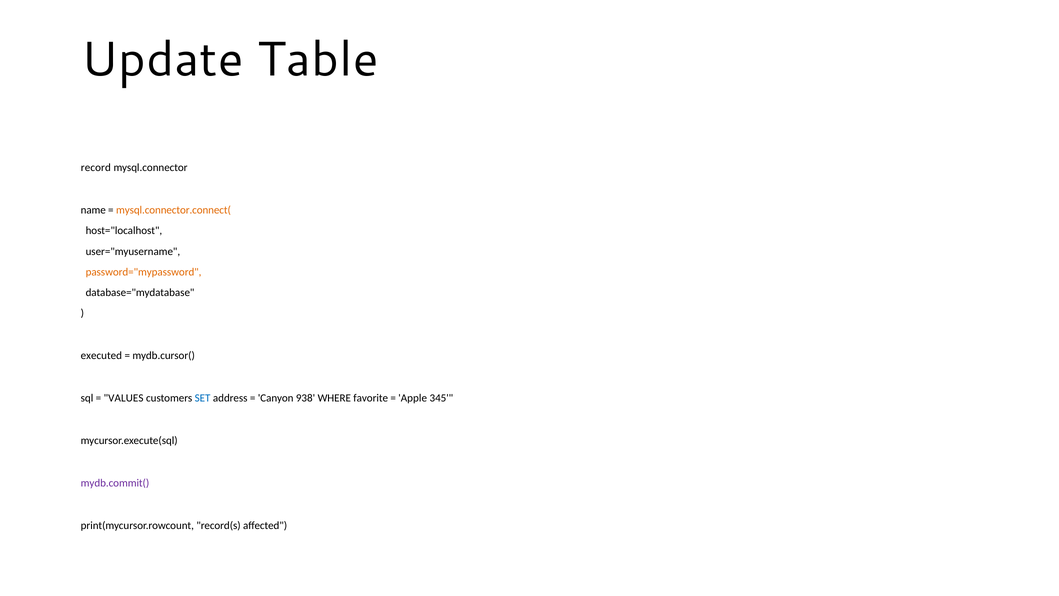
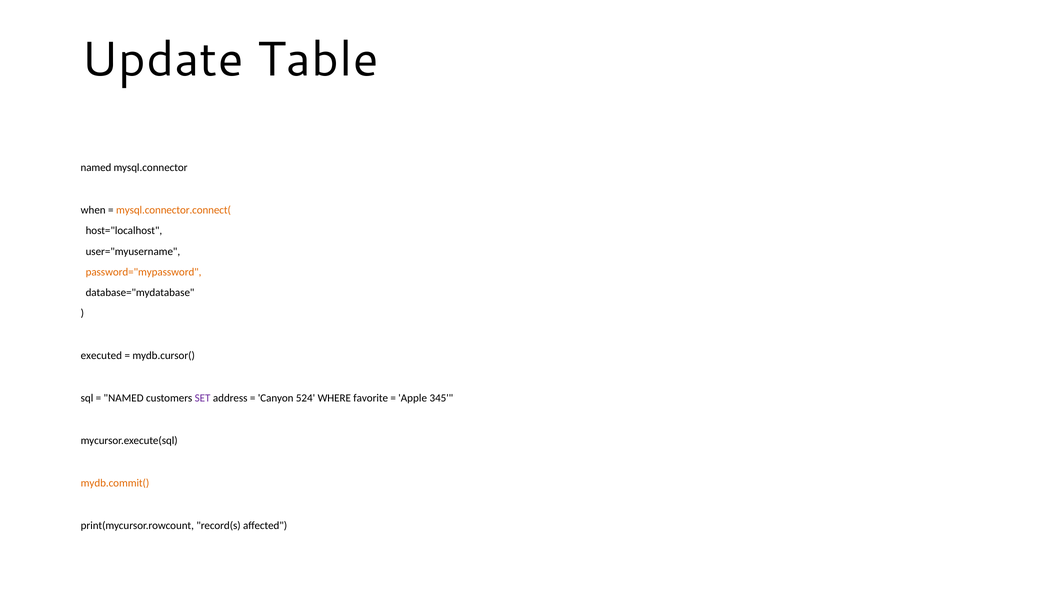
record: record -> named (96, 167)
name: name -> when (93, 210)
VALUES: VALUES -> NAMED (124, 398)
SET colour: blue -> purple (203, 398)
938: 938 -> 524 (305, 398)
mydb.commit( colour: purple -> orange (115, 483)
